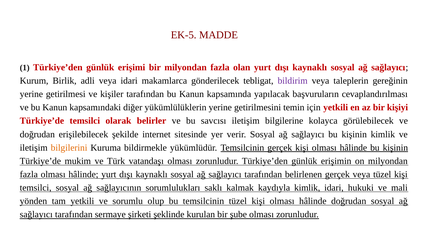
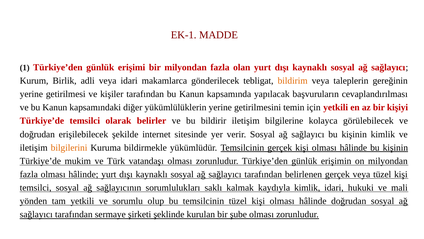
EK-5: EK-5 -> EK-1 (184, 35)
bildirim colour: purple -> orange (293, 81)
savcısı: savcısı -> bildirir (214, 121)
